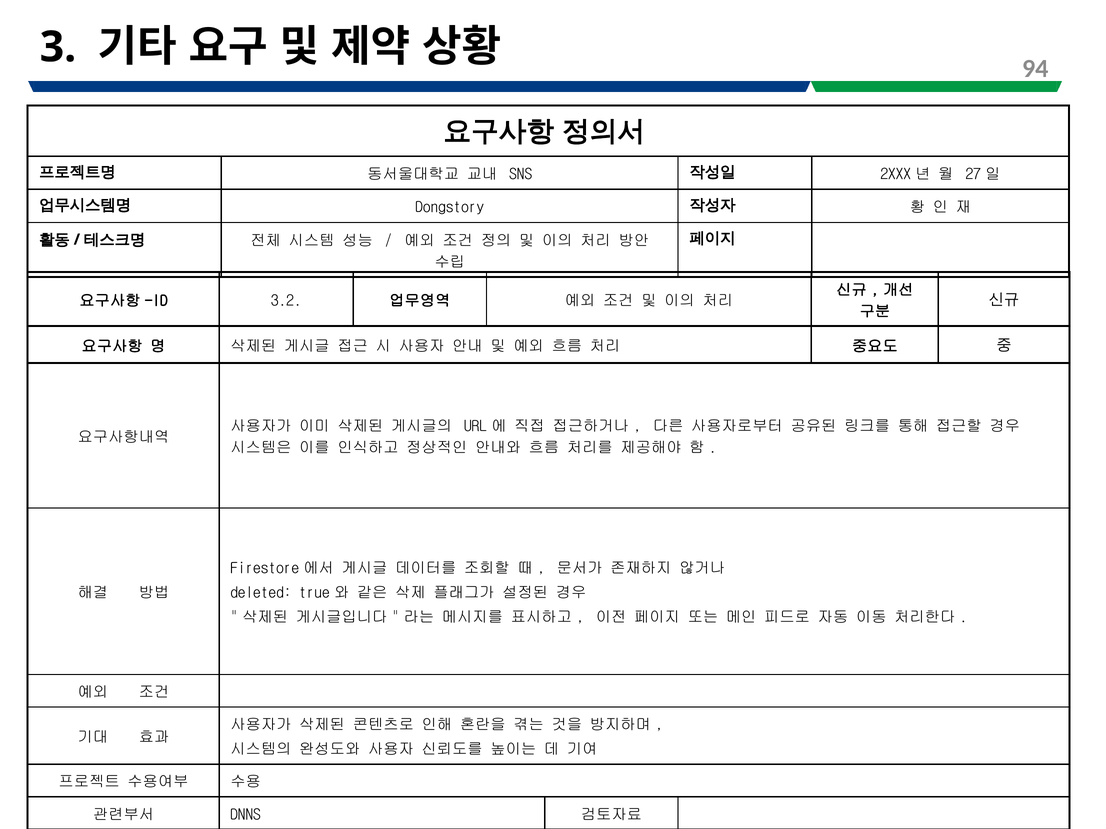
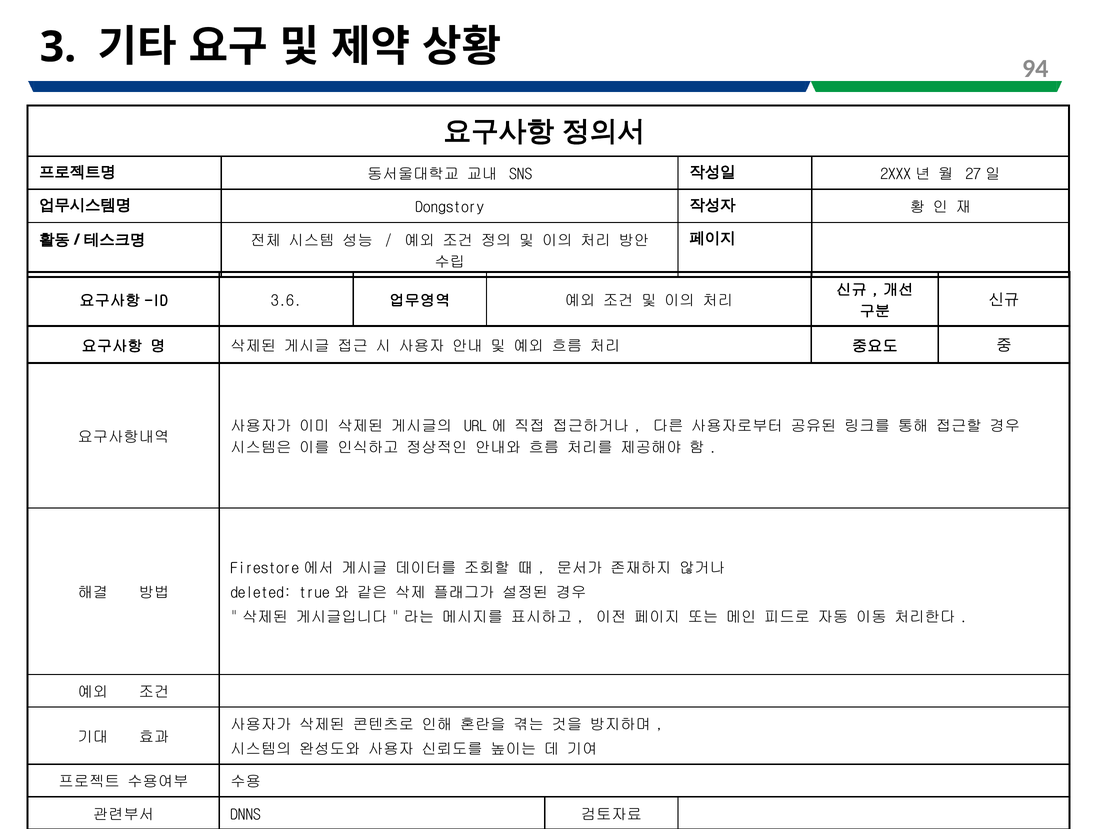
3.2: 3.2 -> 3.6 (286, 301)
